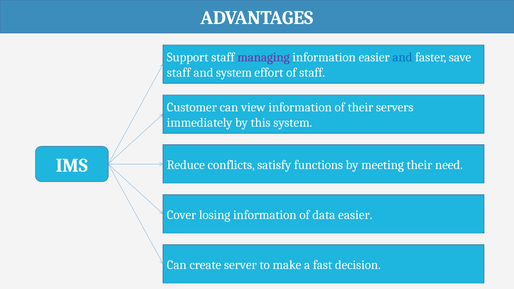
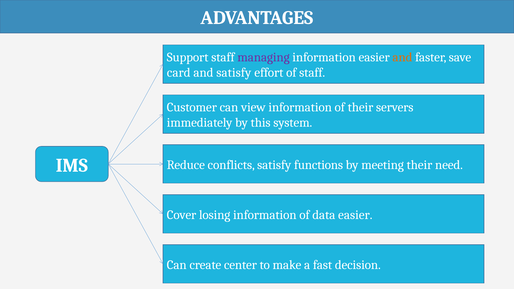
and colour: blue -> orange (402, 57)
staff: staff -> card (179, 73)
and system: system -> satisfy (234, 73)
server: server -> center (240, 265)
